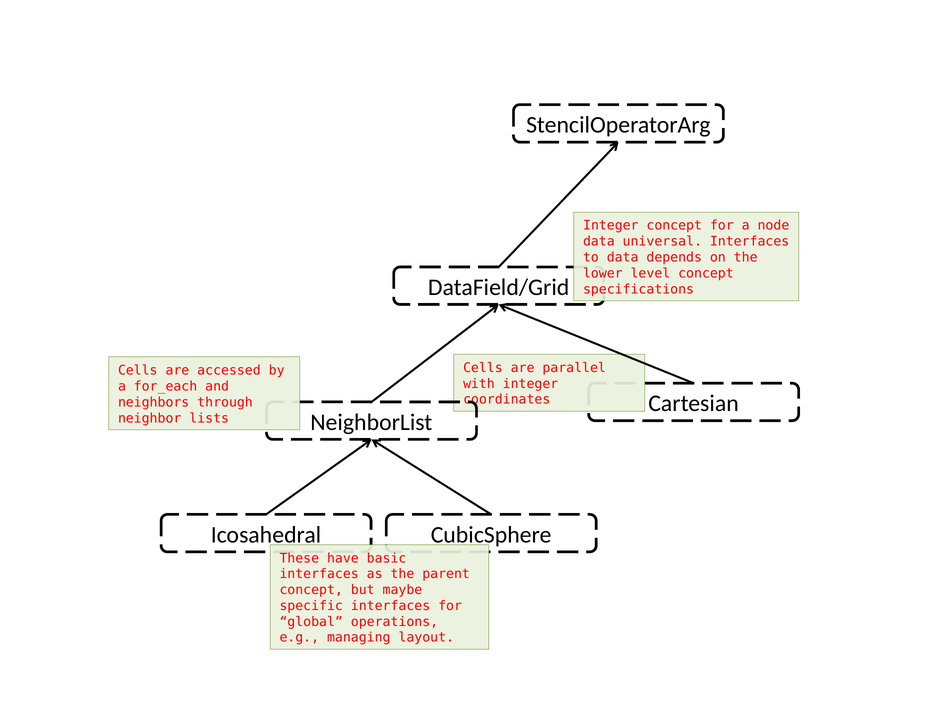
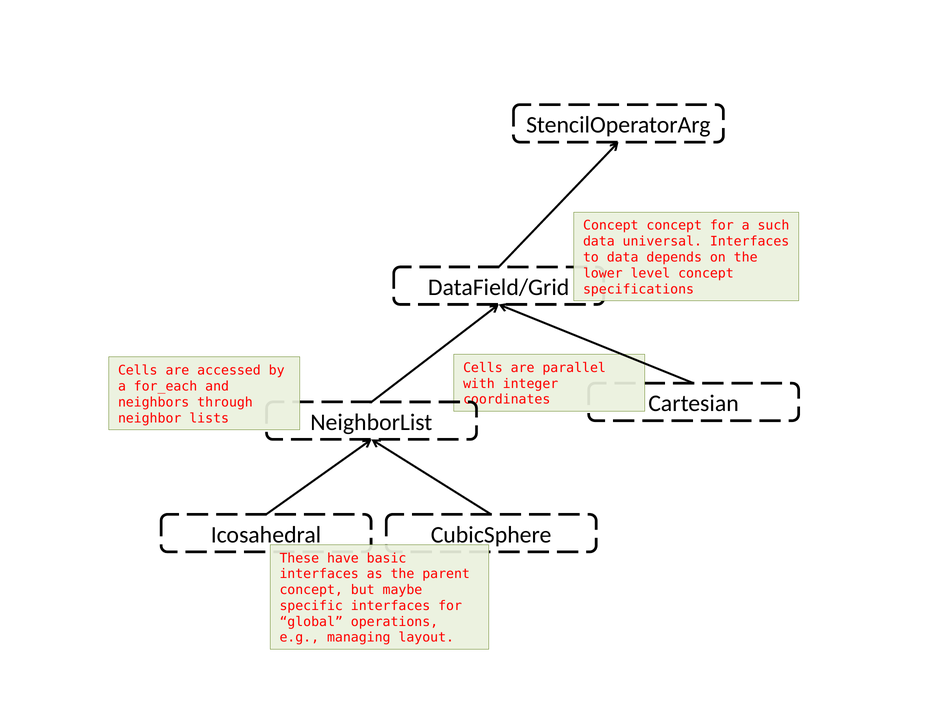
Integer: Integer -> Concept (611, 226)
node: node -> such (773, 226)
